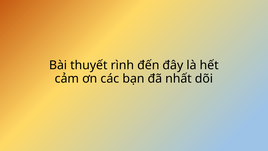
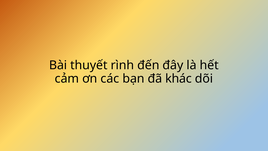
nhất: nhất -> khác (179, 78)
